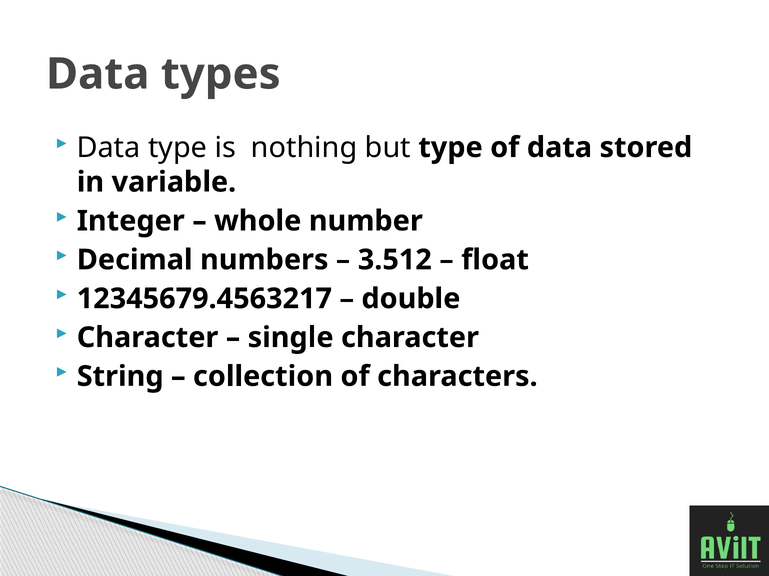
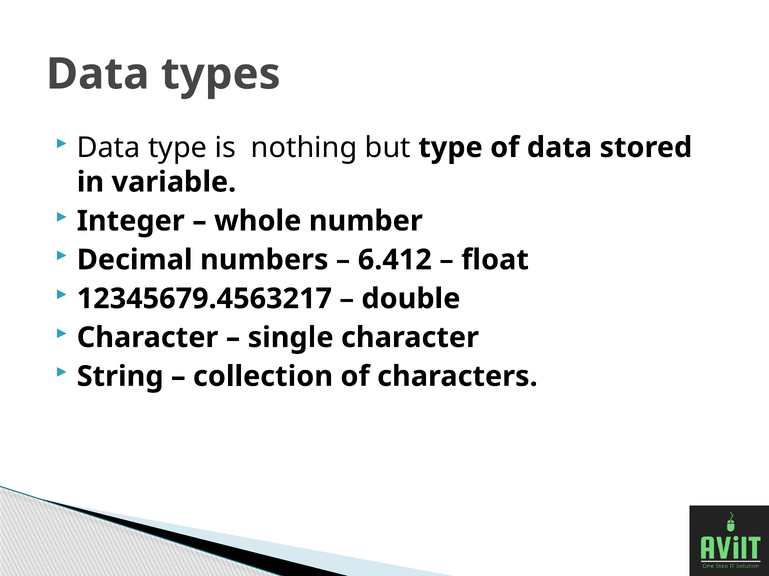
3.512: 3.512 -> 6.412 (395, 260)
